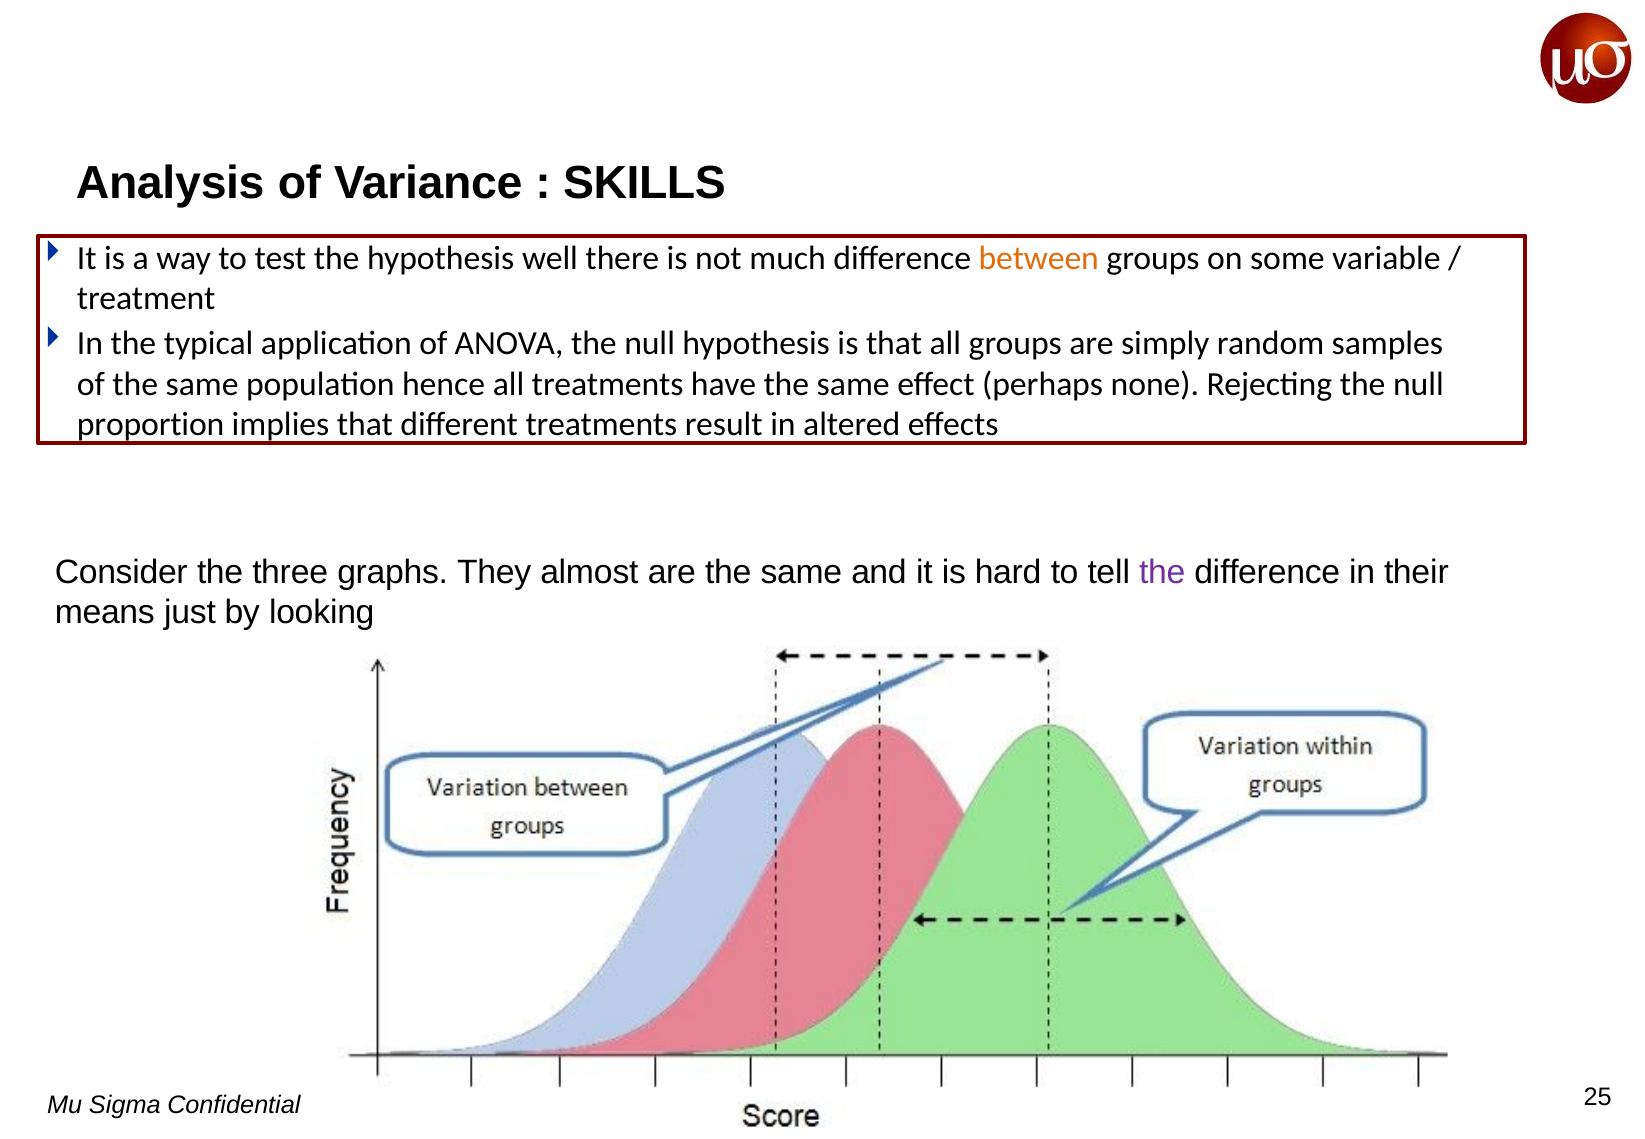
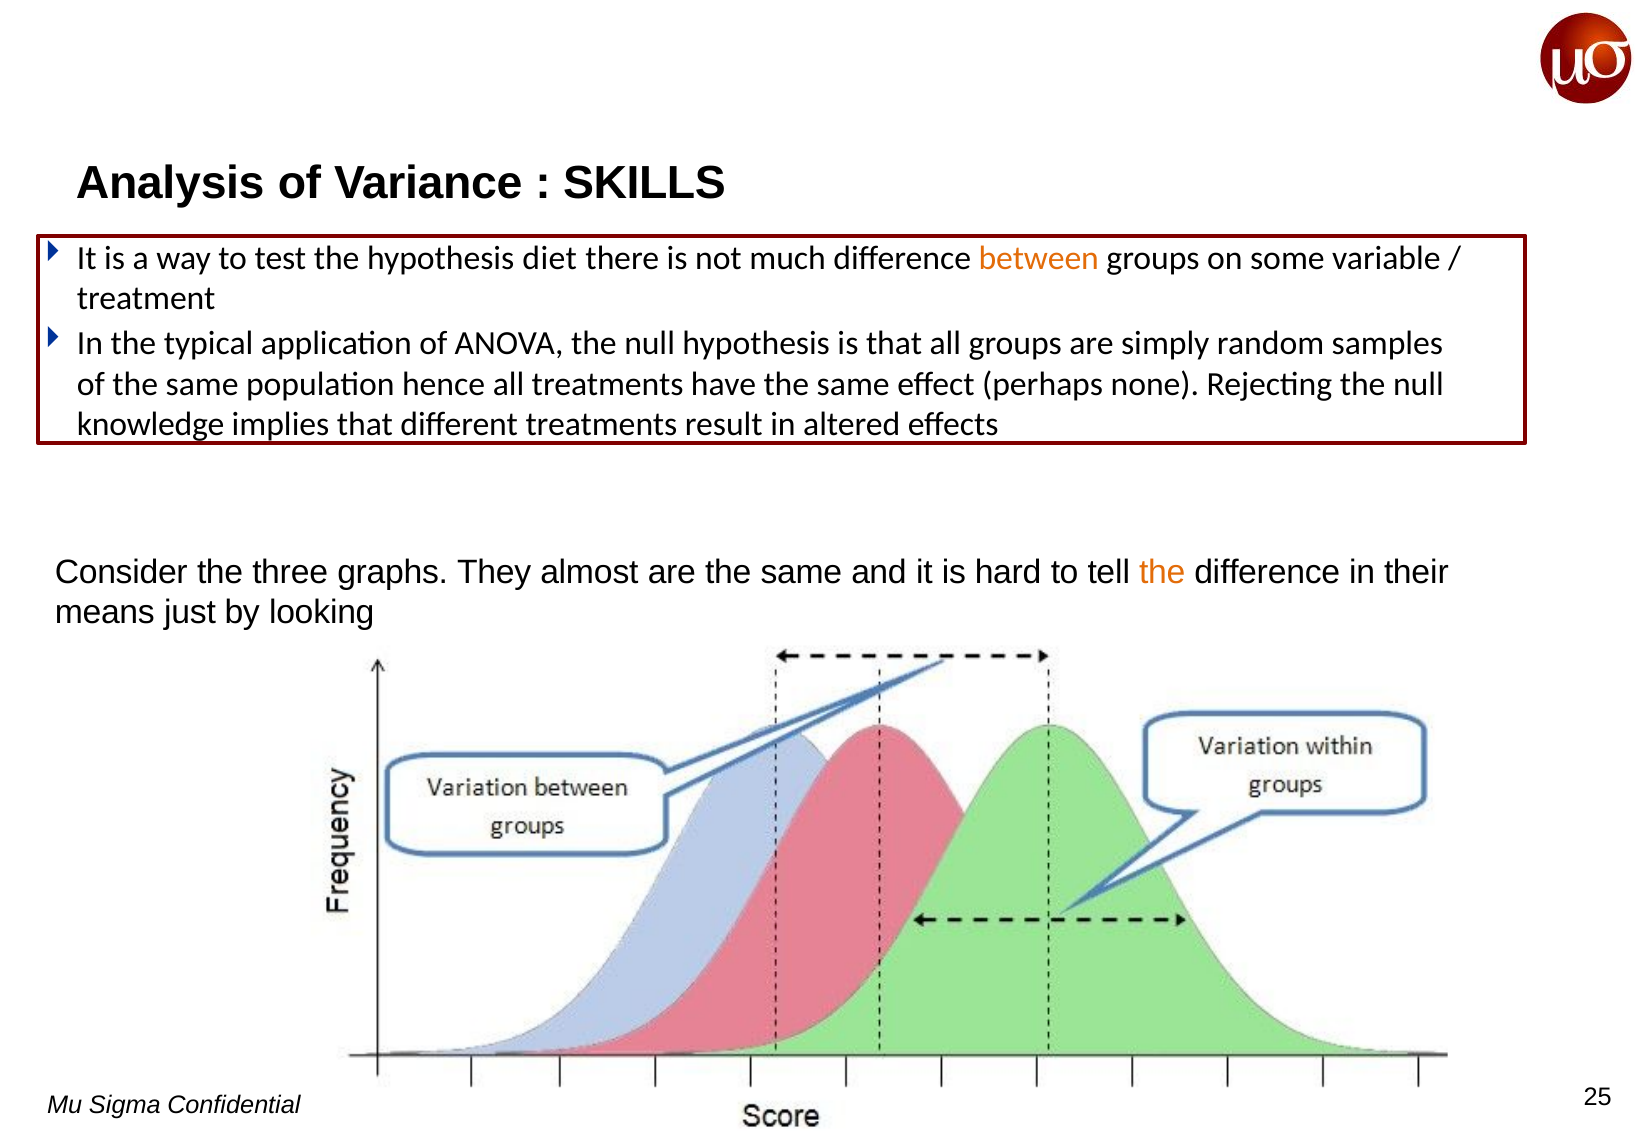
well: well -> diet (550, 258)
proportion: proportion -> knowledge (151, 425)
the colour: purple -> orange (1162, 572)
